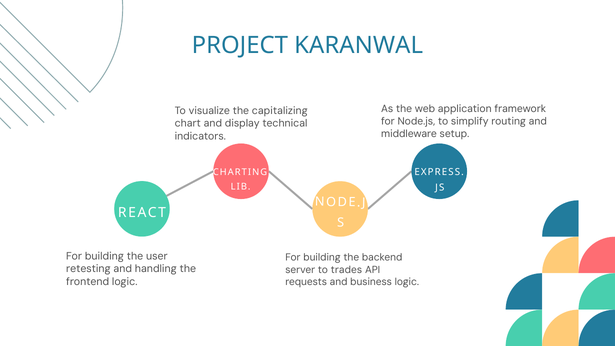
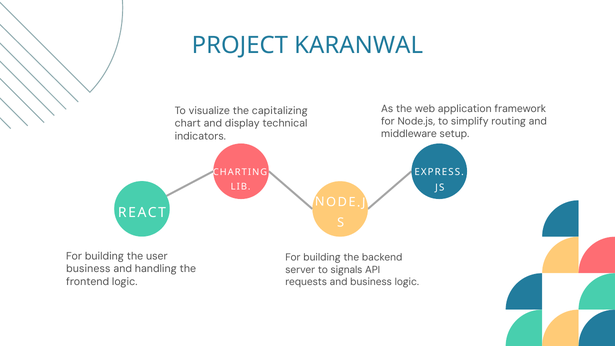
retesting: retesting -> business (88, 269)
trades: trades -> signals (347, 270)
